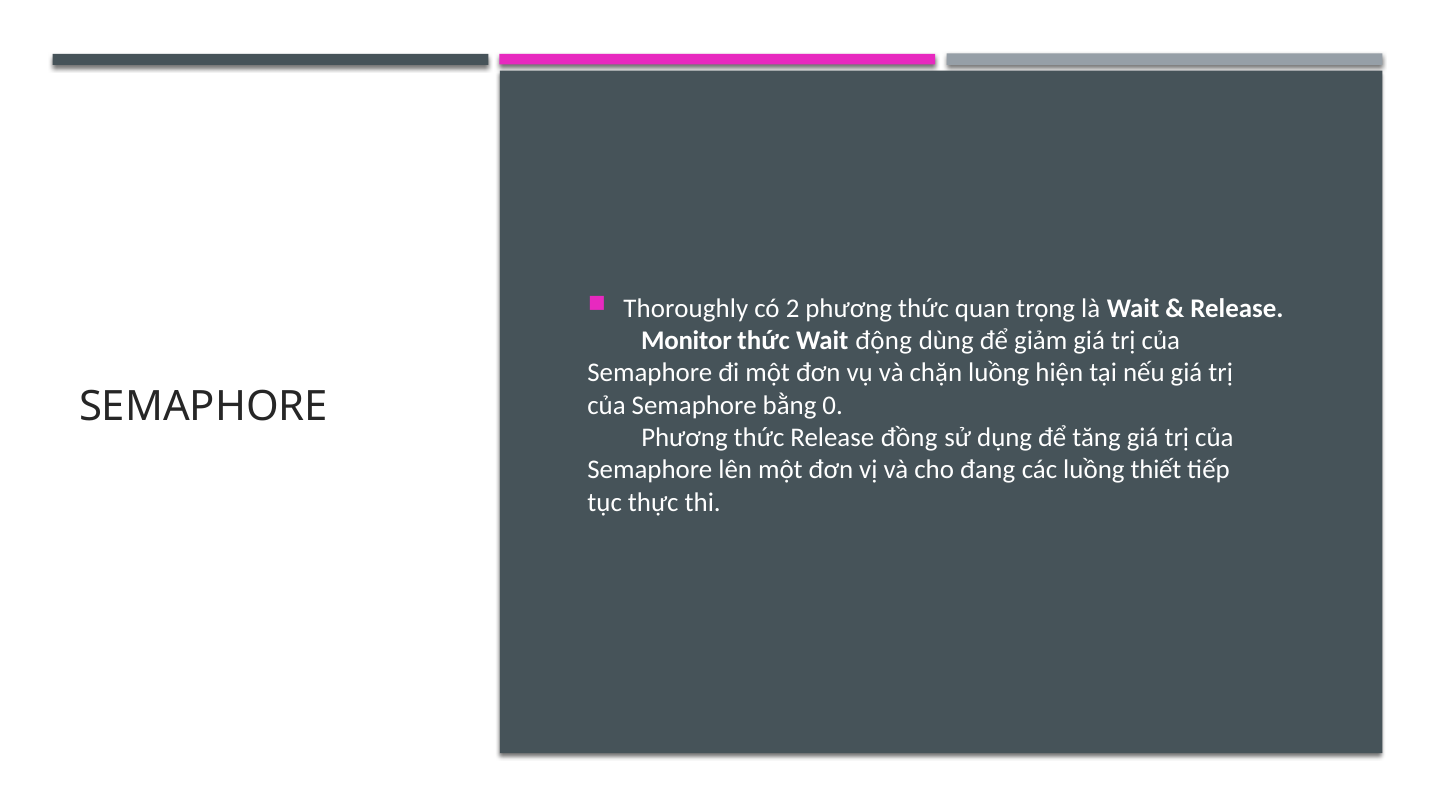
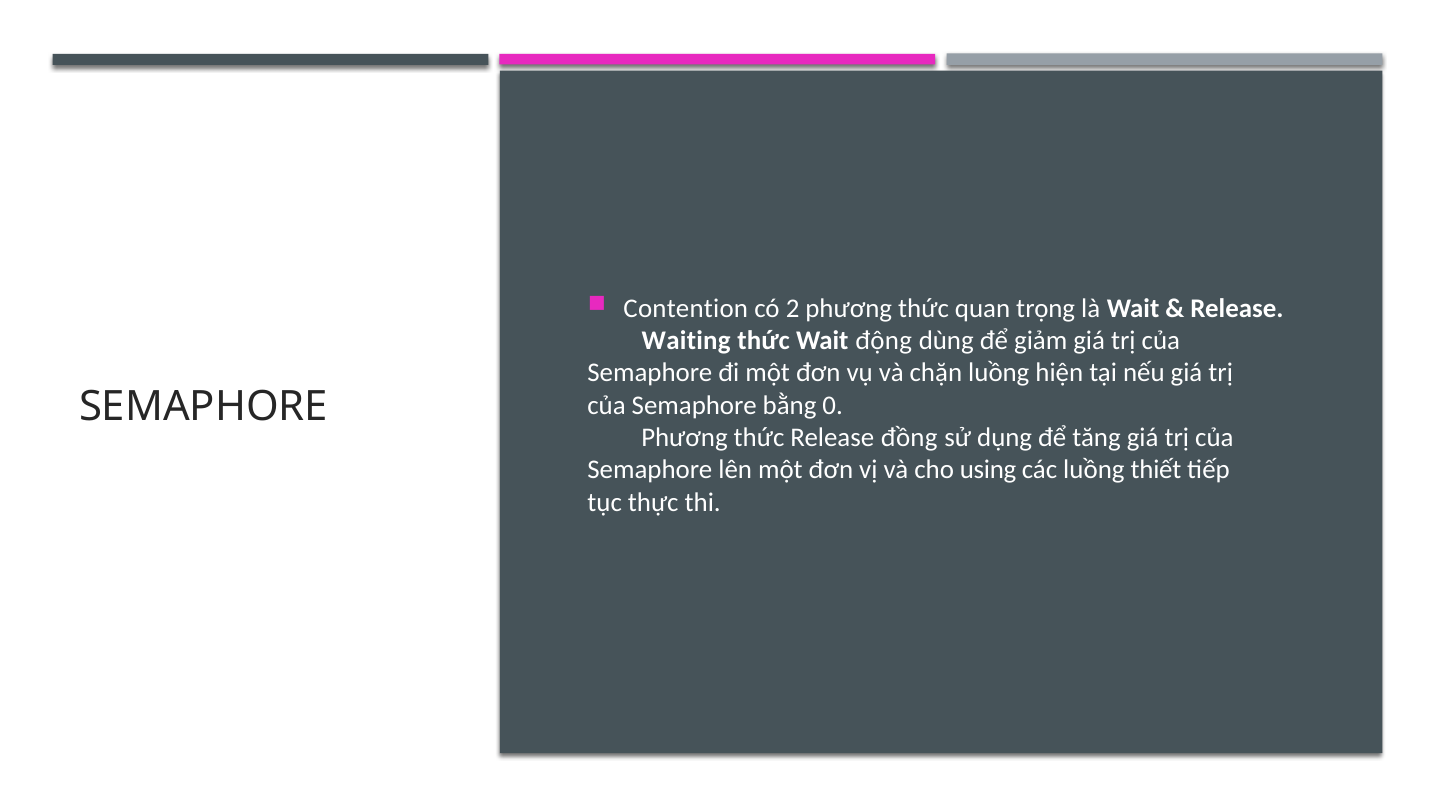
Thoroughly: Thoroughly -> Contention (686, 309)
Monitor: Monitor -> Waiting (686, 341)
đang: đang -> using (988, 470)
